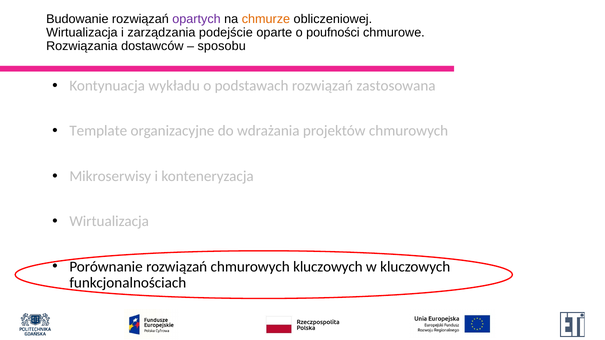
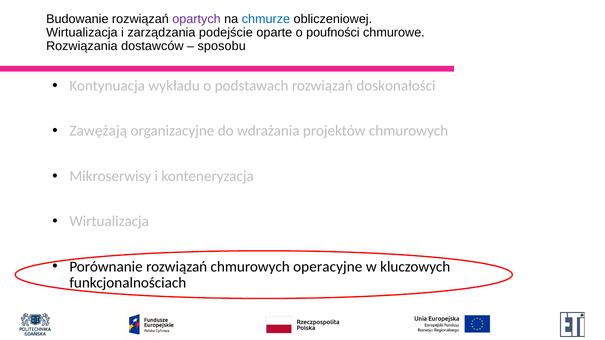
chmurze colour: orange -> blue (266, 19)
zastosowana: zastosowana -> doskonałości (396, 86)
Template: Template -> Zawężają (98, 131)
chmurowych kluczowych: kluczowych -> operacyjne (328, 267)
